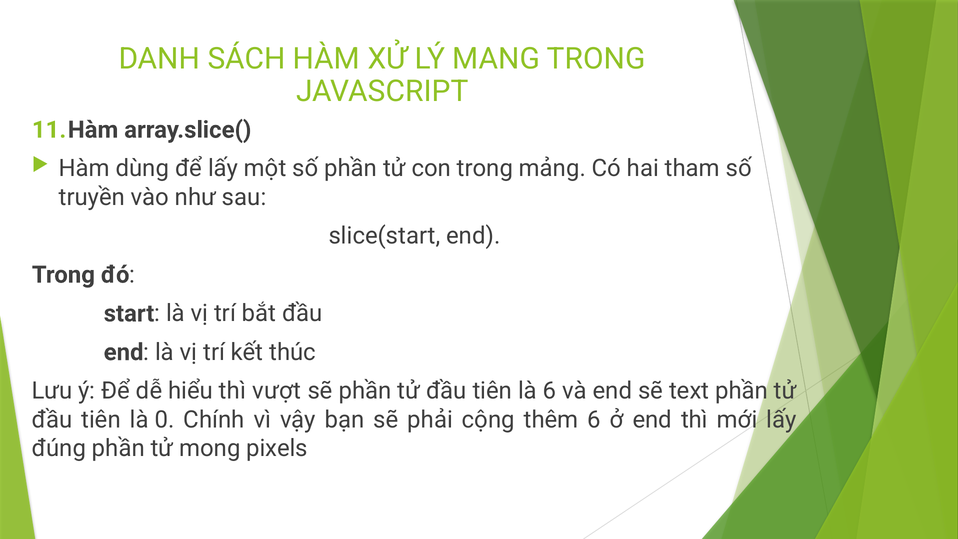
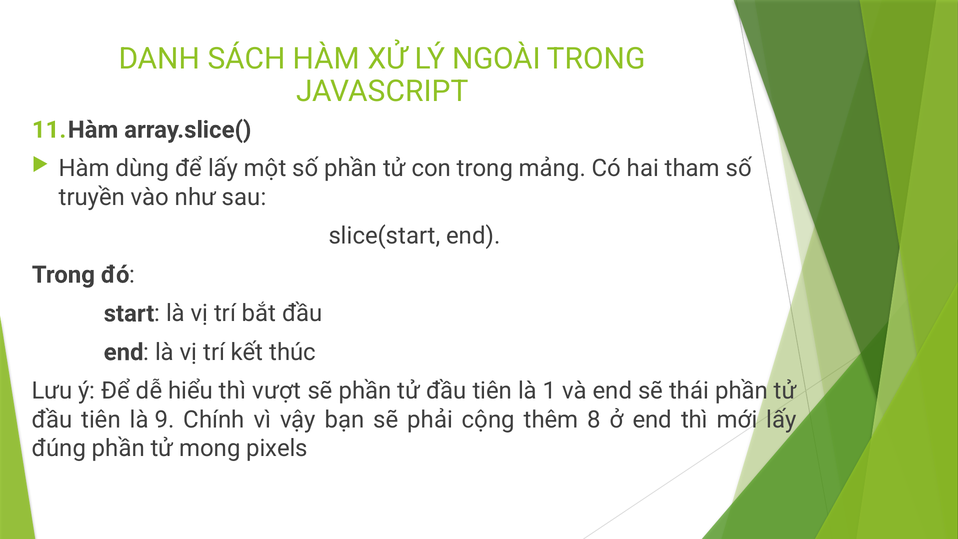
MANG: MANG -> NGOÀI (496, 59)
là 6: 6 -> 1 (550, 391)
text: text -> thái (689, 391)
0: 0 -> 9 (165, 420)
thêm 6: 6 -> 8 (594, 420)
